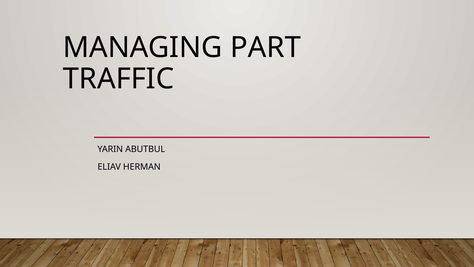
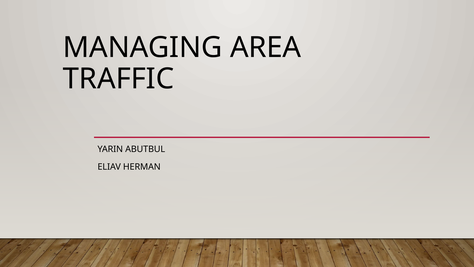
PART: PART -> AREA (266, 47)
